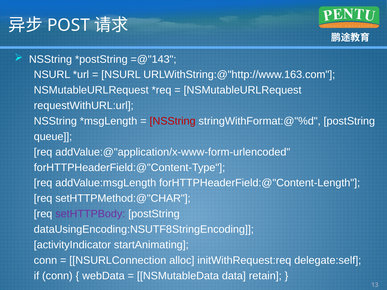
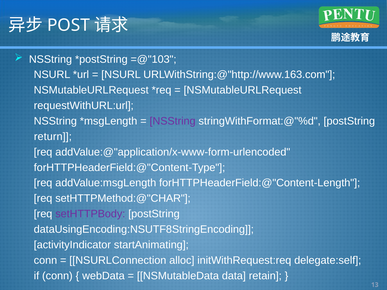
=@"143: =@"143 -> =@"103 (154, 59)
NSString colour: red -> purple (173, 121)
queue: queue -> return (53, 137)
